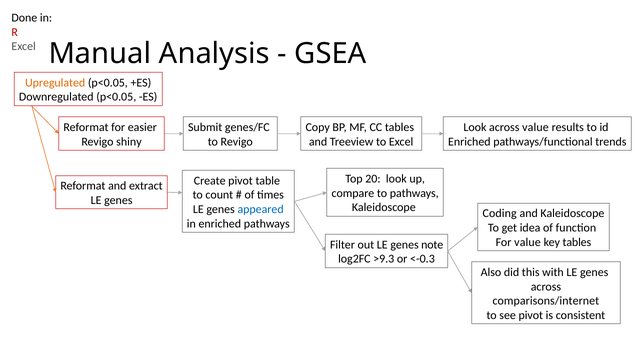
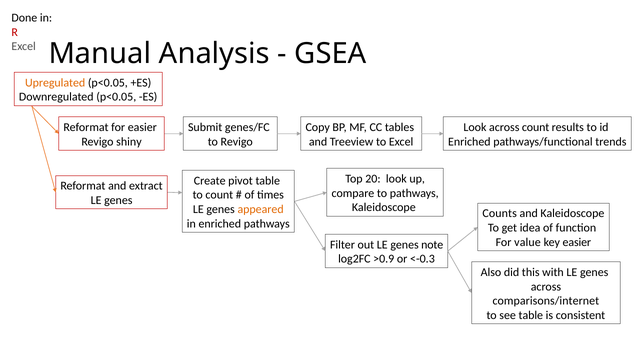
across value: value -> count (536, 127)
appeared colour: blue -> orange (261, 210)
Coding: Coding -> Counts (500, 214)
key tables: tables -> easier (577, 242)
>9.3: >9.3 -> >0.9 (384, 259)
see pivot: pivot -> table (531, 316)
